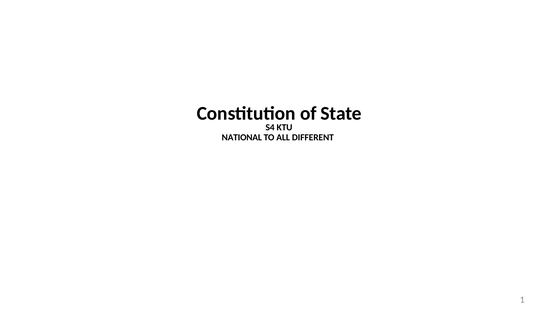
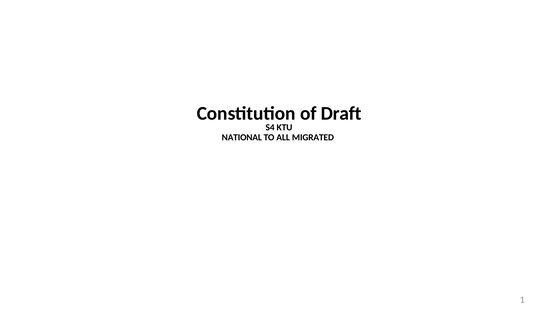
State: State -> Draft (341, 113)
DIFFERENT: DIFFERENT -> MIGRATED (313, 137)
